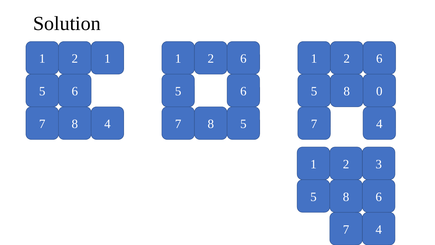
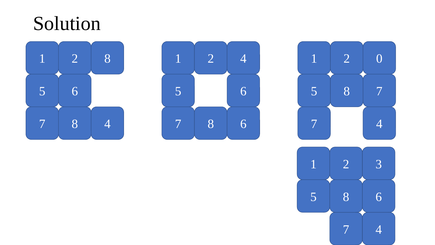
2 1: 1 -> 8 (107, 59)
6: 6 -> 4 (243, 59)
6: 6 -> 0 (379, 59)
5 0: 0 -> 7 (379, 91)
8 5: 5 -> 6 (243, 124)
